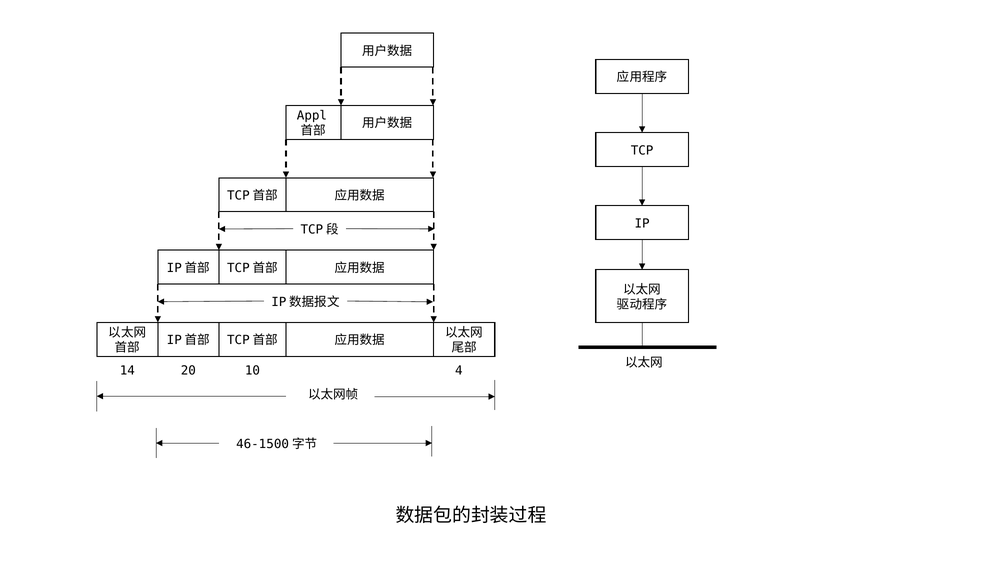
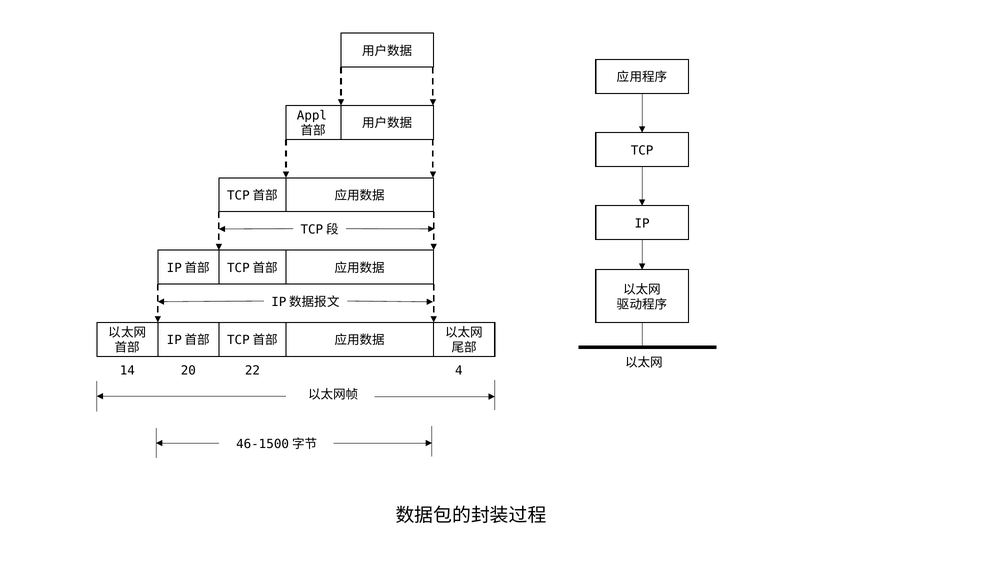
10: 10 -> 22 (252, 371)
